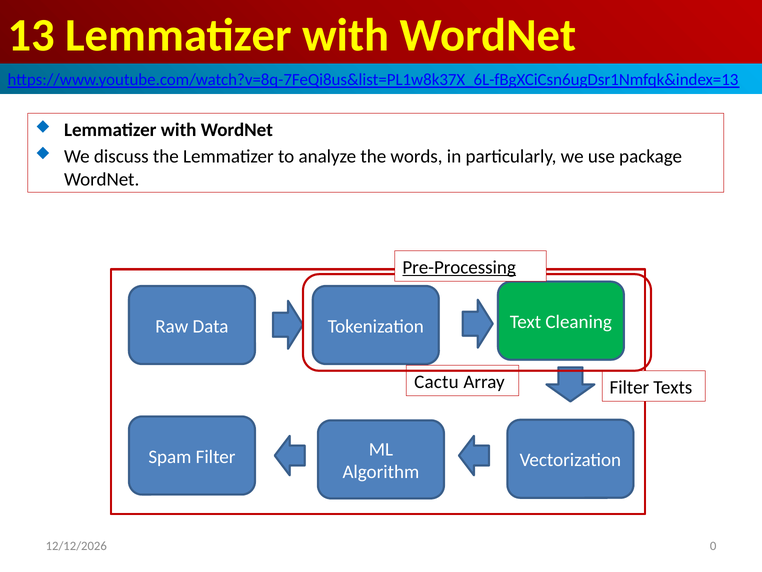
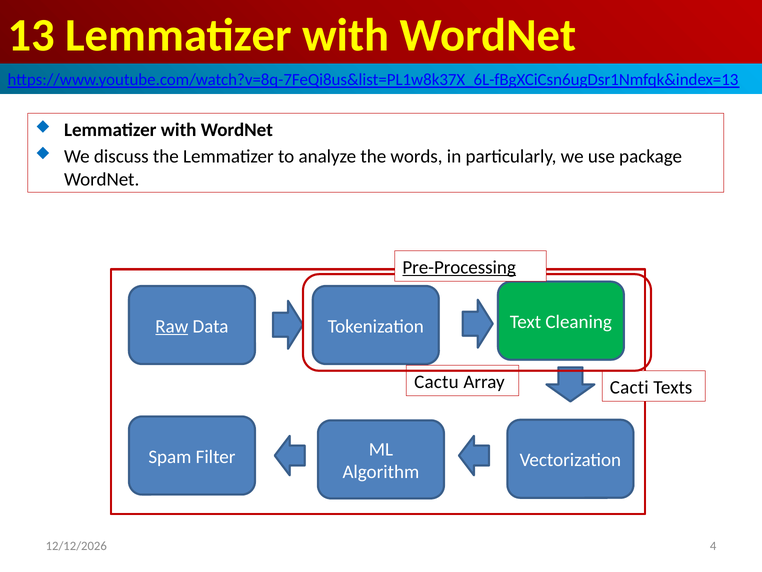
Raw underline: none -> present (172, 326)
Array Filter: Filter -> Cacti (629, 387)
0: 0 -> 4 (713, 546)
